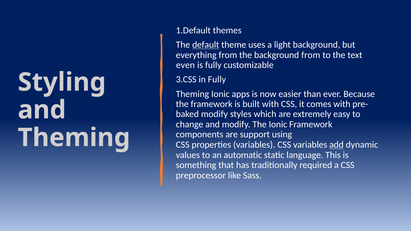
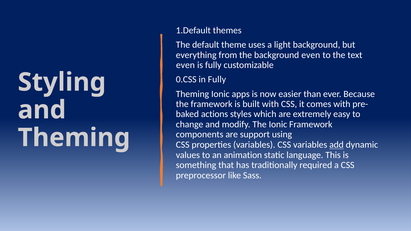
default underline: present -> none (206, 45)
background from: from -> even (311, 55)
3.CSS: 3.CSS -> 0.CSS (186, 80)
modify: modify -> actions (215, 114)
automatic: automatic -> animation (243, 155)
